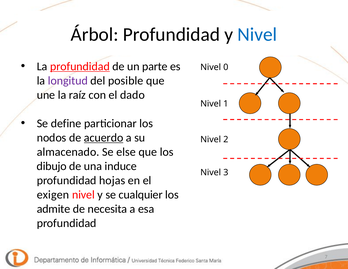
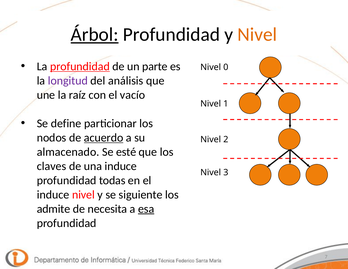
Árbol underline: none -> present (95, 35)
Nivel colour: blue -> orange (257, 35)
posible: posible -> análisis (126, 81)
dado: dado -> vacío (133, 95)
else: else -> esté (126, 152)
dibujo: dibujo -> claves (52, 166)
hojas: hojas -> todas (112, 181)
exigen: exigen -> induce (53, 195)
cualquier: cualquier -> siguiente (141, 195)
esa underline: none -> present (146, 209)
